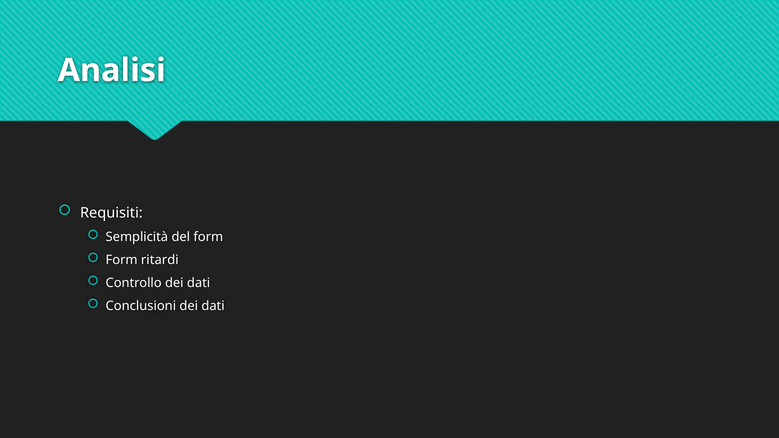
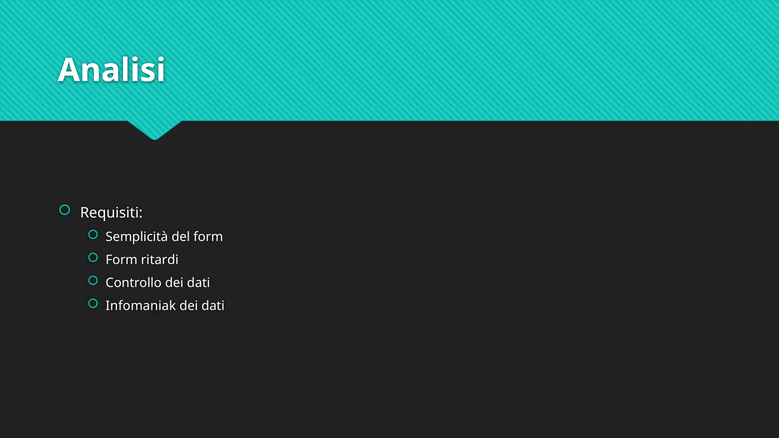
Conclusioni: Conclusioni -> Infomaniak (141, 306)
